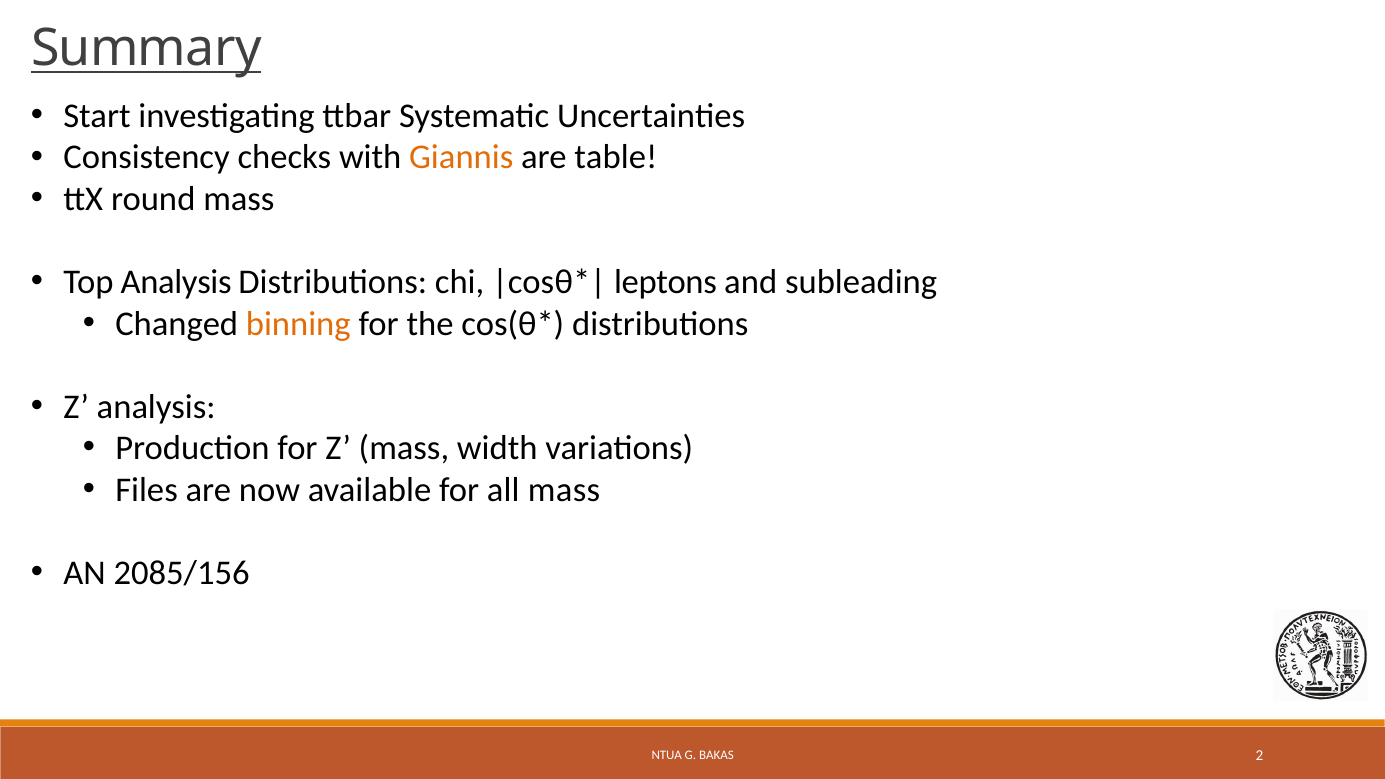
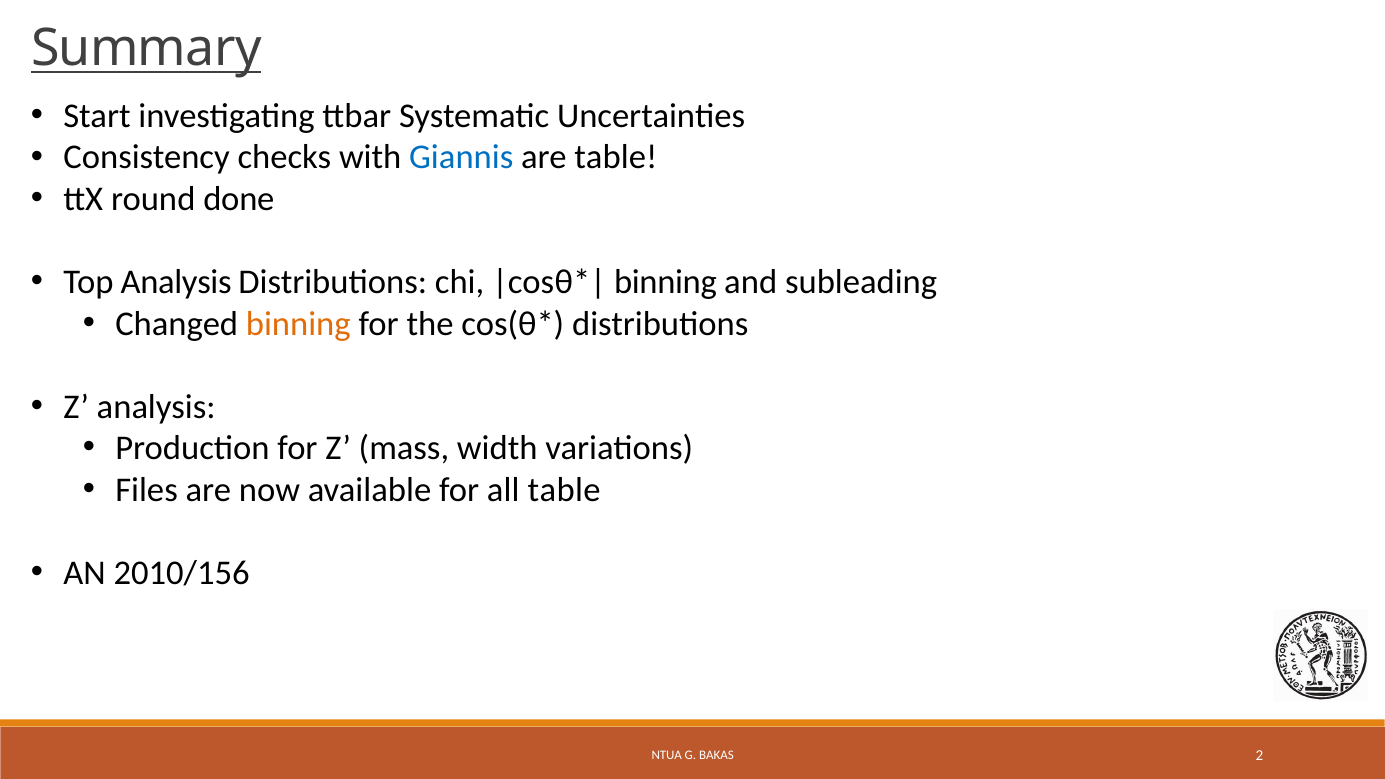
Giannis colour: orange -> blue (461, 158)
round mass: mass -> done (239, 199)
leptons: leptons -> binning (665, 282)
all mass: mass -> table (564, 490)
2085/156: 2085/156 -> 2010/156 (182, 573)
